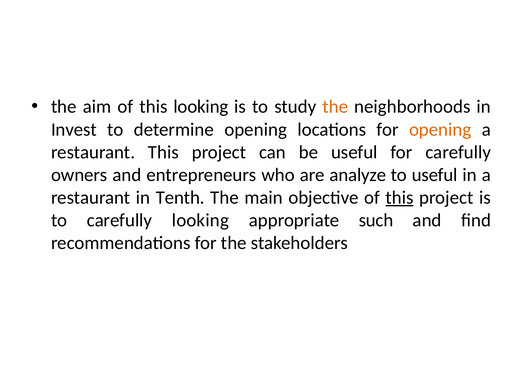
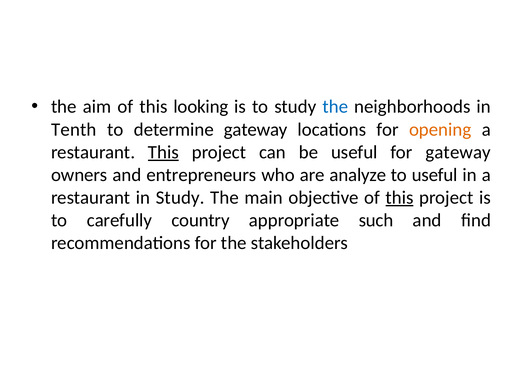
the colour: orange -> blue (335, 107)
Invest: Invest -> Tenth (74, 130)
determine opening: opening -> gateway (256, 130)
This underline: none -> present (163, 152)
for carefully: carefully -> gateway (458, 152)
in Tenth: Tenth -> Study (180, 198)
carefully looking: looking -> country (201, 220)
